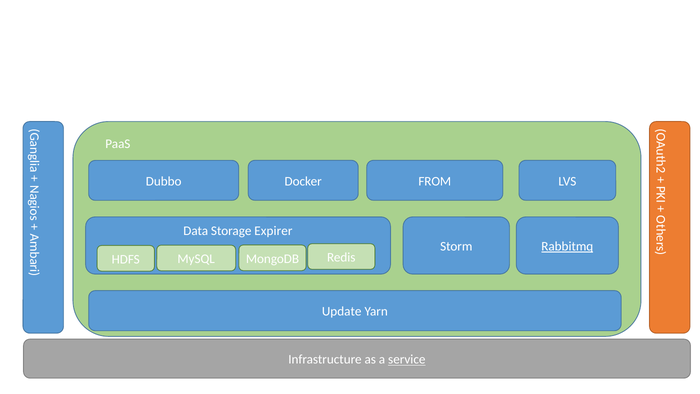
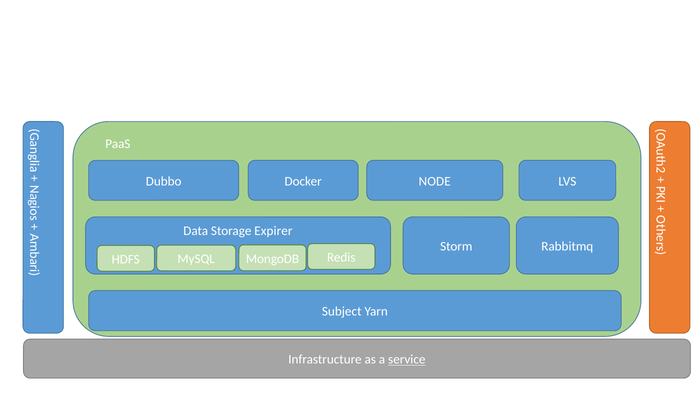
FROM: FROM -> NODE (435, 181)
Rabbitmq underline: present -> none (567, 246)
Update: Update -> Subject (342, 311)
